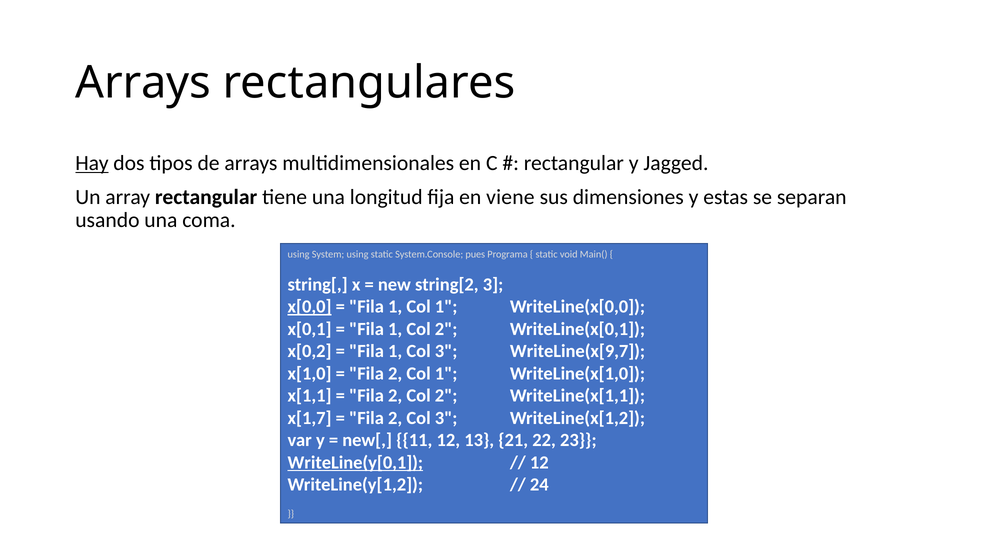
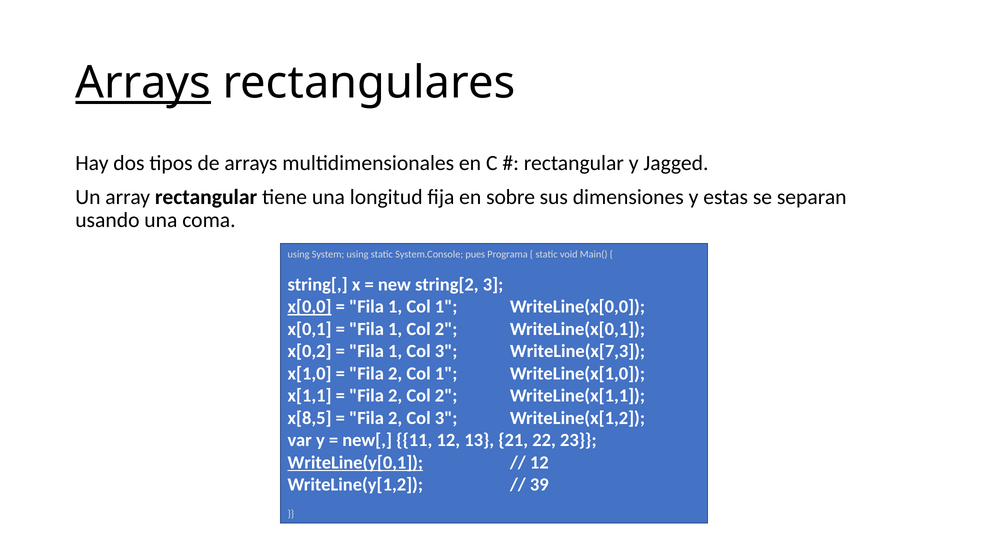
Arrays underline: none -> present (143, 83)
Hay underline: present -> none (92, 163)
viene: viene -> sobre (511, 197)
WriteLine(x[9,7: WriteLine(x[9,7 -> WriteLine(x[7,3 (577, 351)
x[1,7: x[1,7 -> x[8,5 (310, 418)
24: 24 -> 39 (539, 484)
